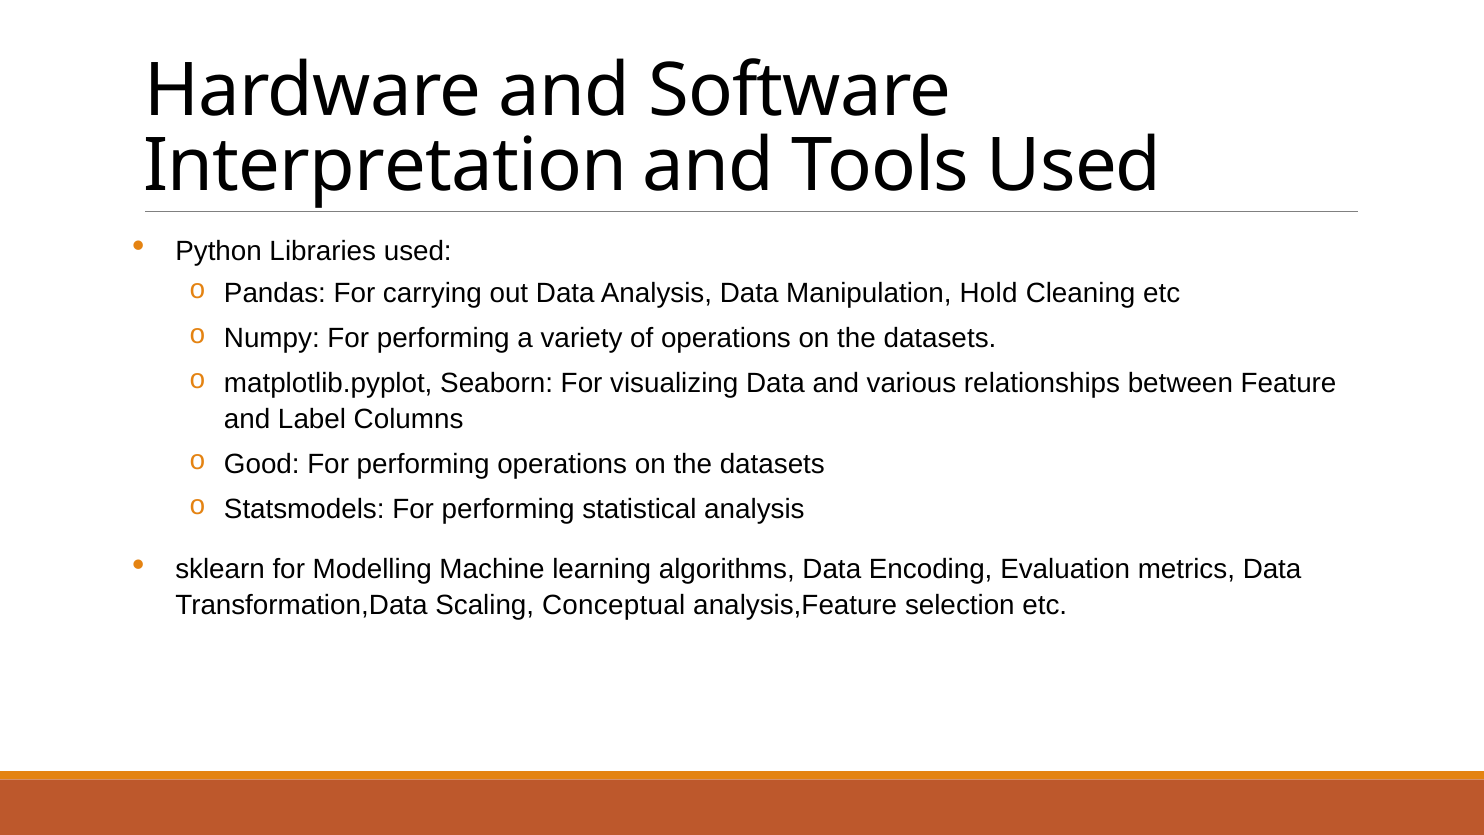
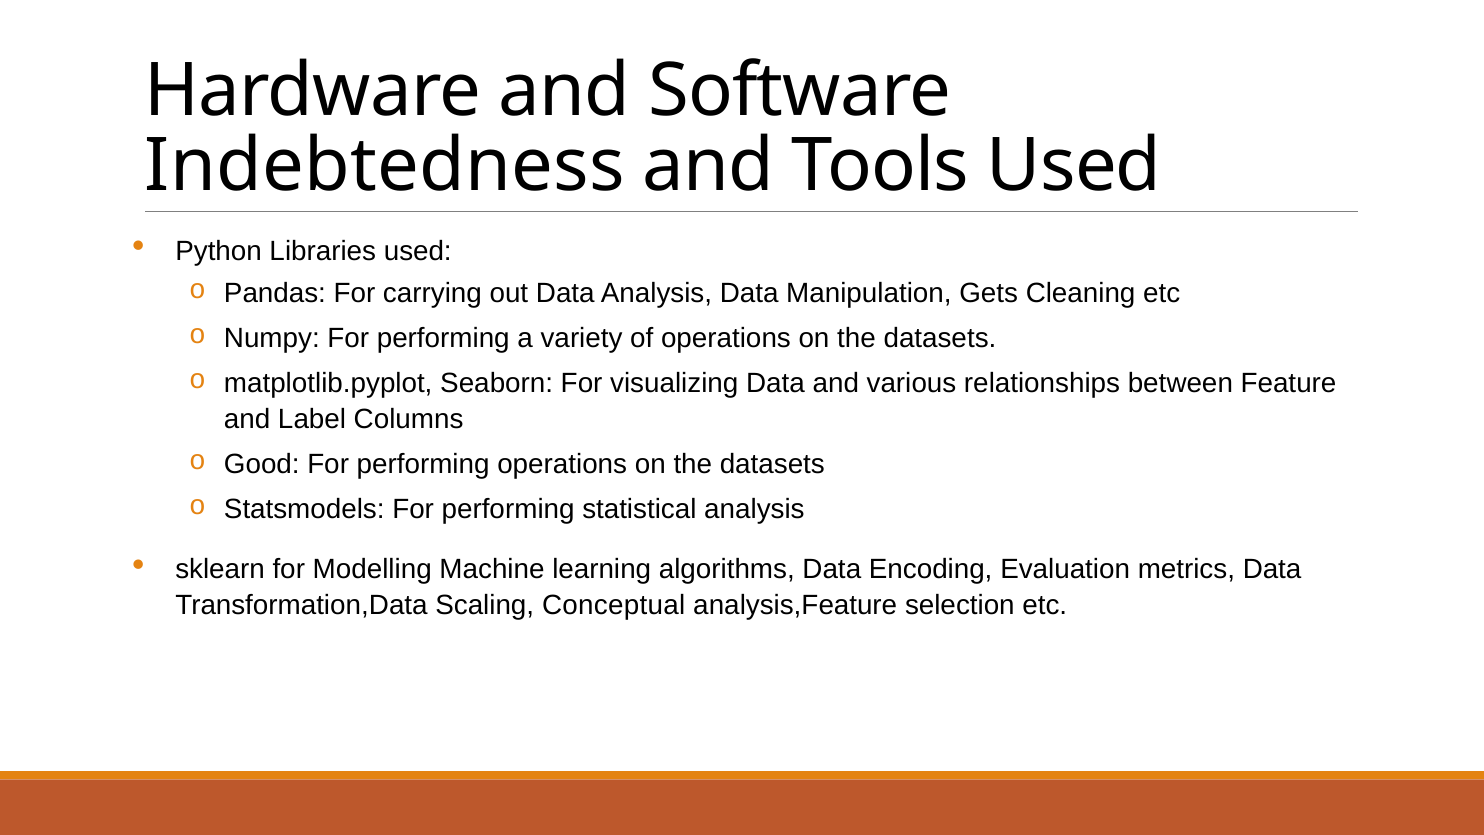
Interpretation: Interpretation -> Indebtedness (385, 166)
Hold: Hold -> Gets (989, 293)
